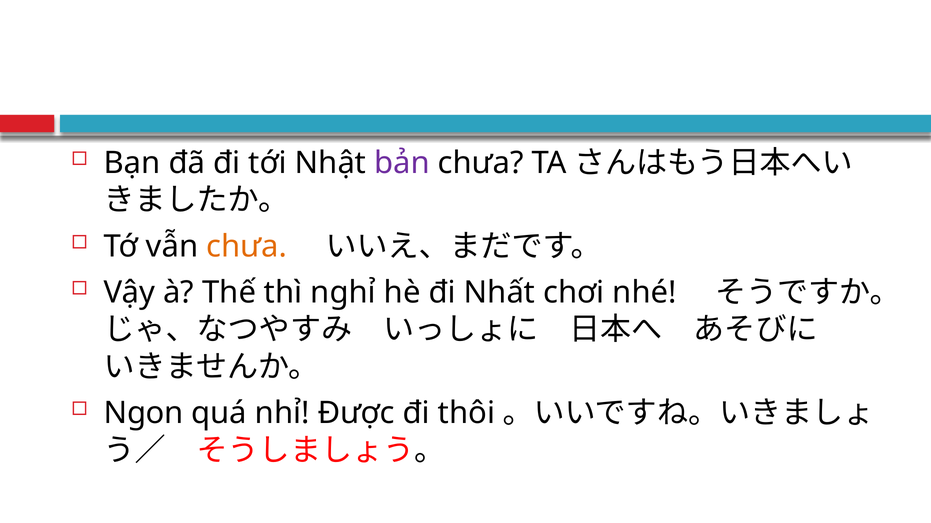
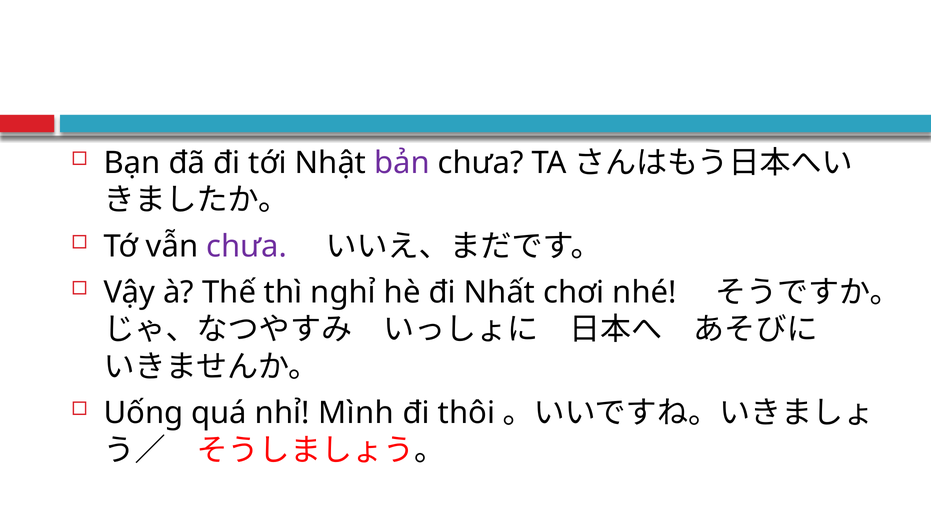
chưa colour: orange -> purple (247, 247)
Ngon: Ngon -> Uống (144, 414)
Được: Được -> Mình (356, 414)
